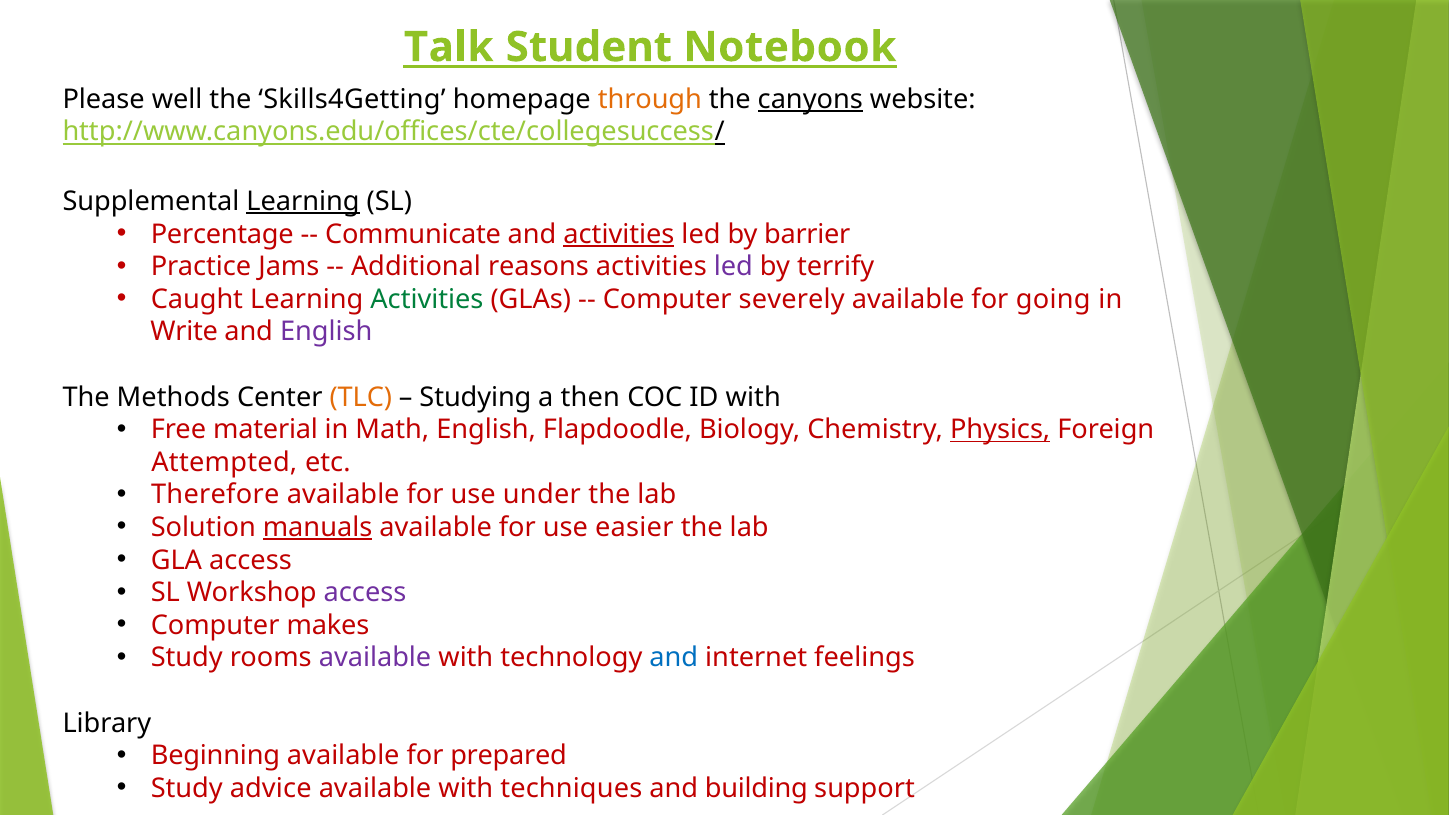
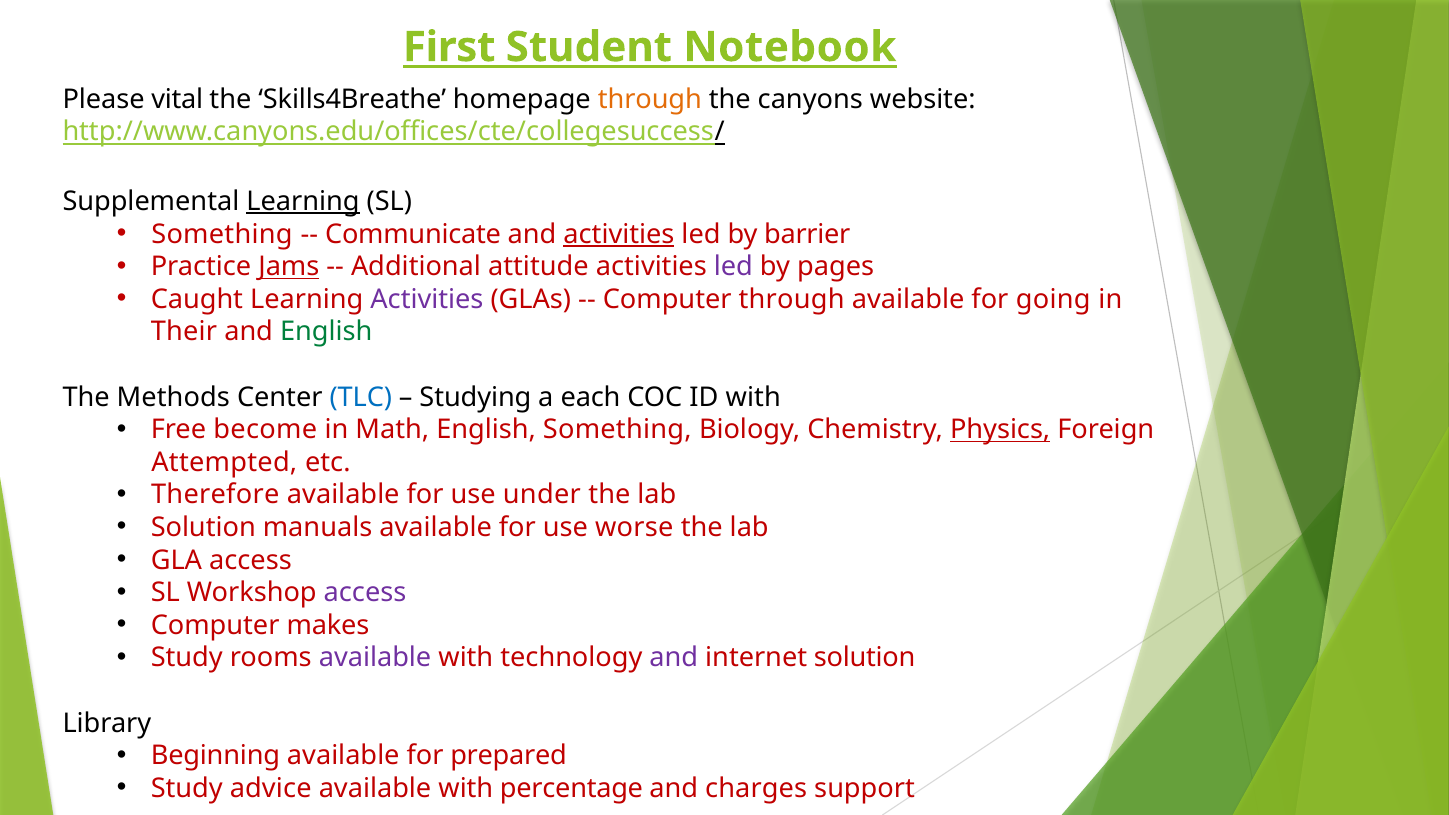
Talk: Talk -> First (449, 47)
well: well -> vital (177, 99)
Skills4Getting: Skills4Getting -> Skills4Breathe (352, 99)
canyons underline: present -> none (810, 99)
Percentage: Percentage -> Something (222, 234)
Jams underline: none -> present (289, 267)
reasons: reasons -> attitude (538, 267)
terrify: terrify -> pages (836, 267)
Activities colour: green -> purple (427, 299)
Computer severely: severely -> through (792, 299)
Write: Write -> Their (184, 332)
English colour: purple -> green (326, 332)
TLC colour: orange -> blue (361, 397)
then: then -> each (591, 397)
material: material -> become (265, 430)
English Flapdoodle: Flapdoodle -> Something (617, 430)
manuals underline: present -> none (318, 527)
easier: easier -> worse (634, 527)
and colour: blue -> purple (674, 658)
internet feelings: feelings -> solution (865, 658)
techniques: techniques -> percentage (572, 788)
building: building -> charges (756, 788)
